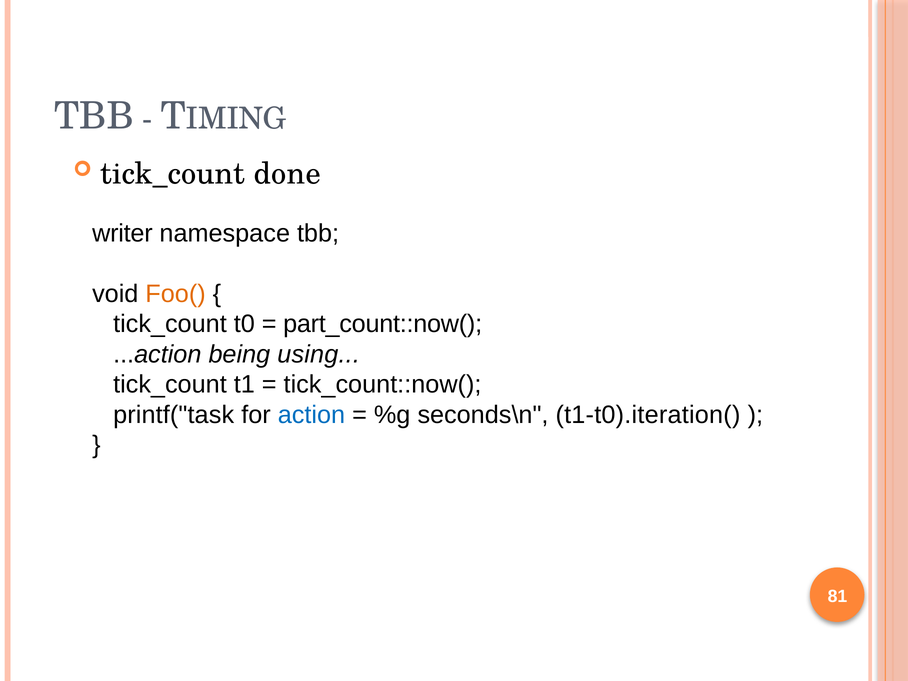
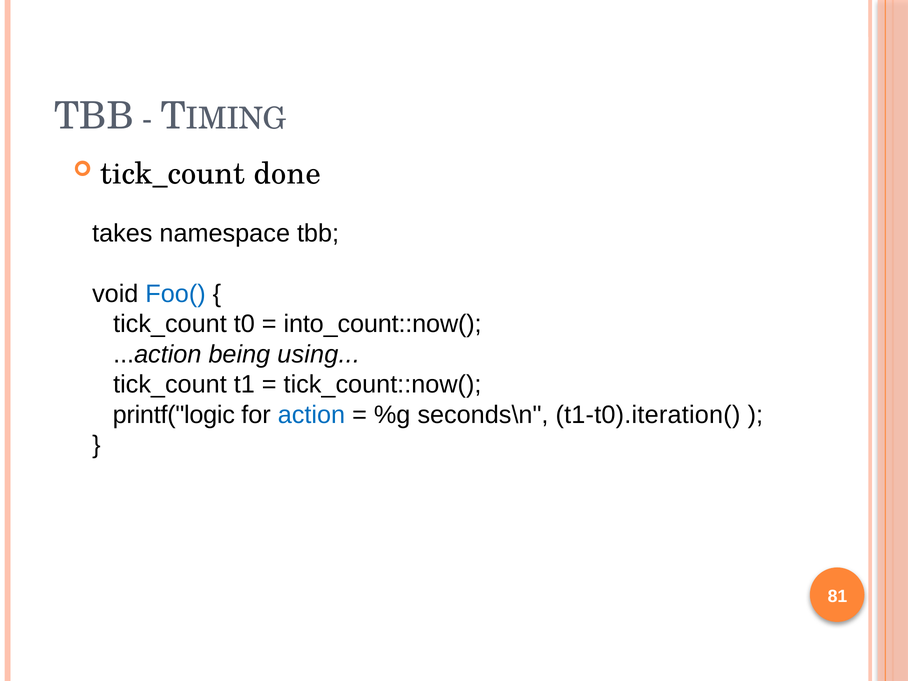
writer: writer -> takes (122, 233)
Foo( colour: orange -> blue (176, 294)
part_count::now(: part_count::now( -> into_count::now( (383, 324)
printf("task: printf("task -> printf("logic (174, 415)
